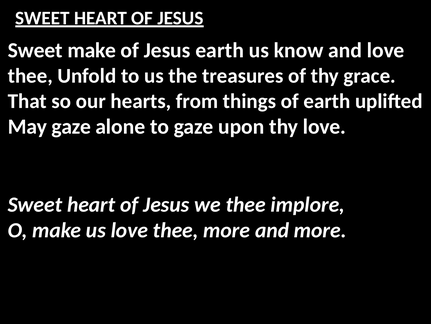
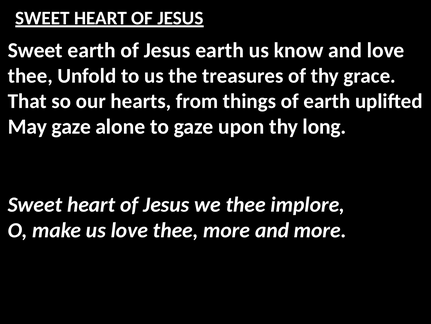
Sweet make: make -> earth (92, 50)
thy love: love -> long (324, 127)
